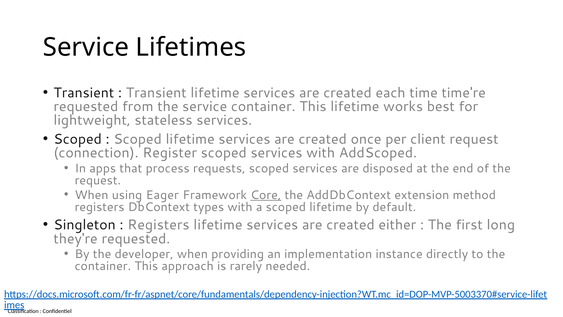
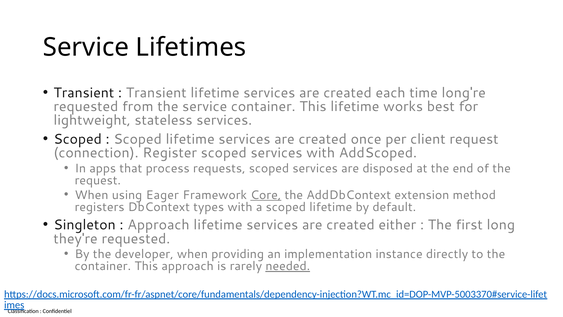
time're: time're -> long're (464, 93)
Registers: Registers -> Approach (158, 225)
needed underline: none -> present (288, 266)
